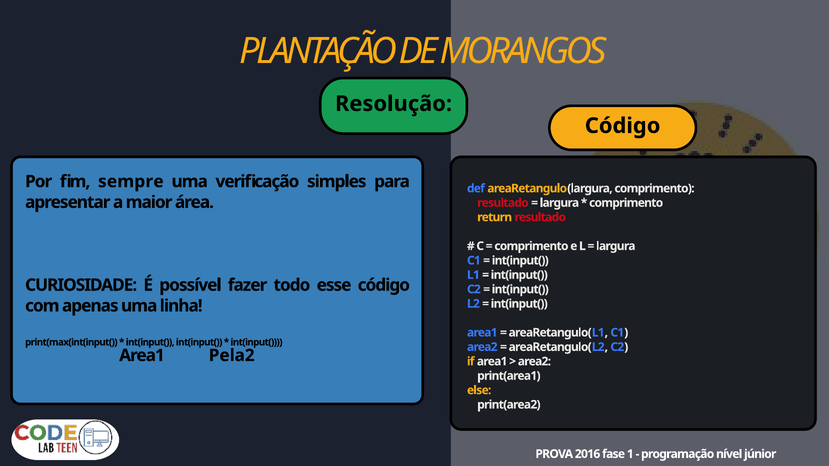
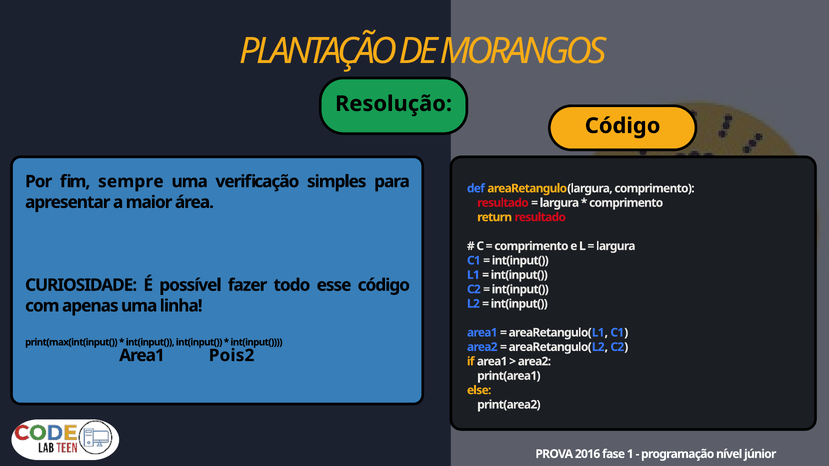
Pela2: Pela2 -> Pois2 (232, 356)
